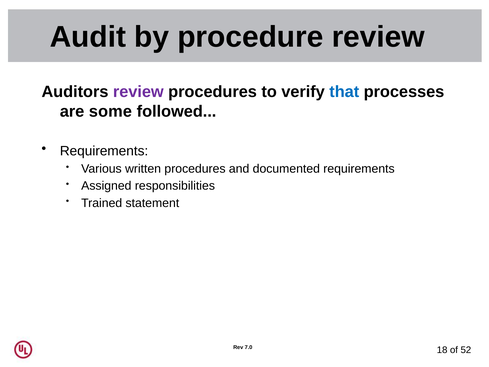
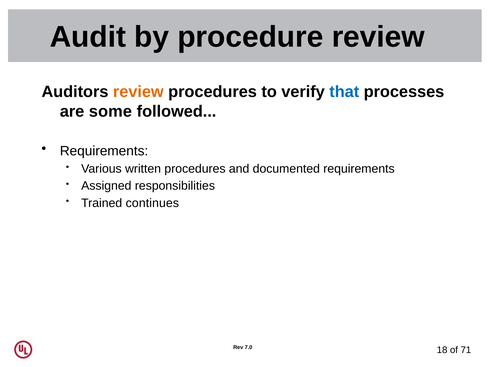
review colour: purple -> orange (138, 92)
statement: statement -> continues (152, 203)
52: 52 -> 71 (466, 350)
